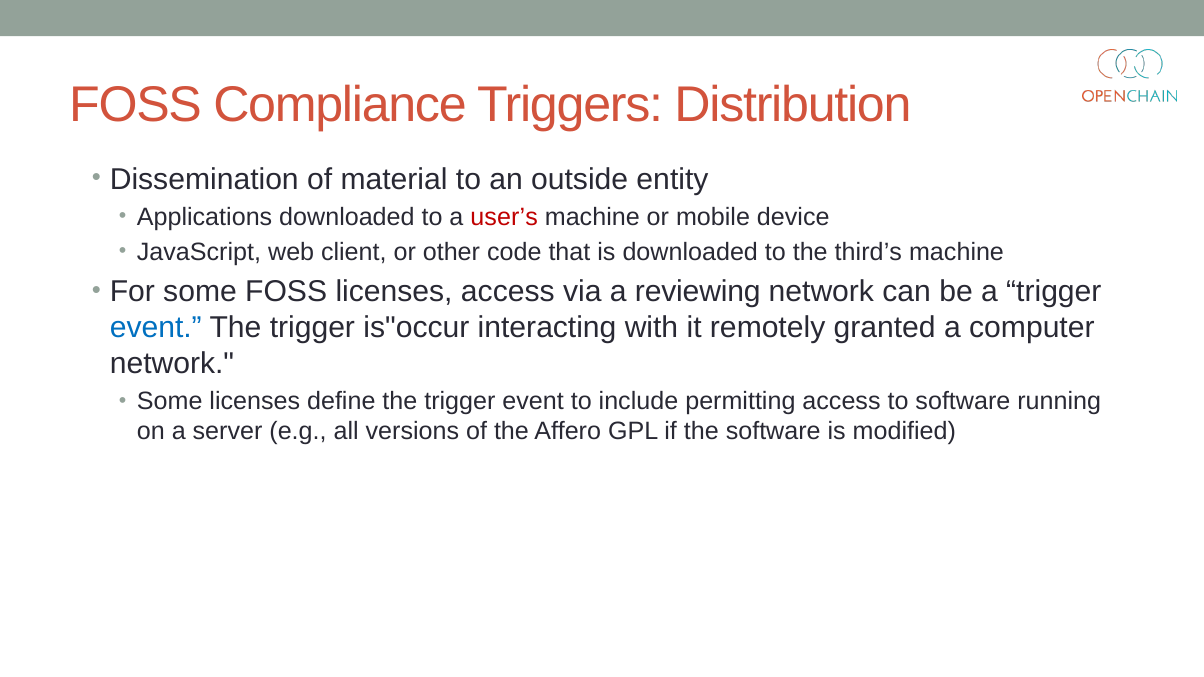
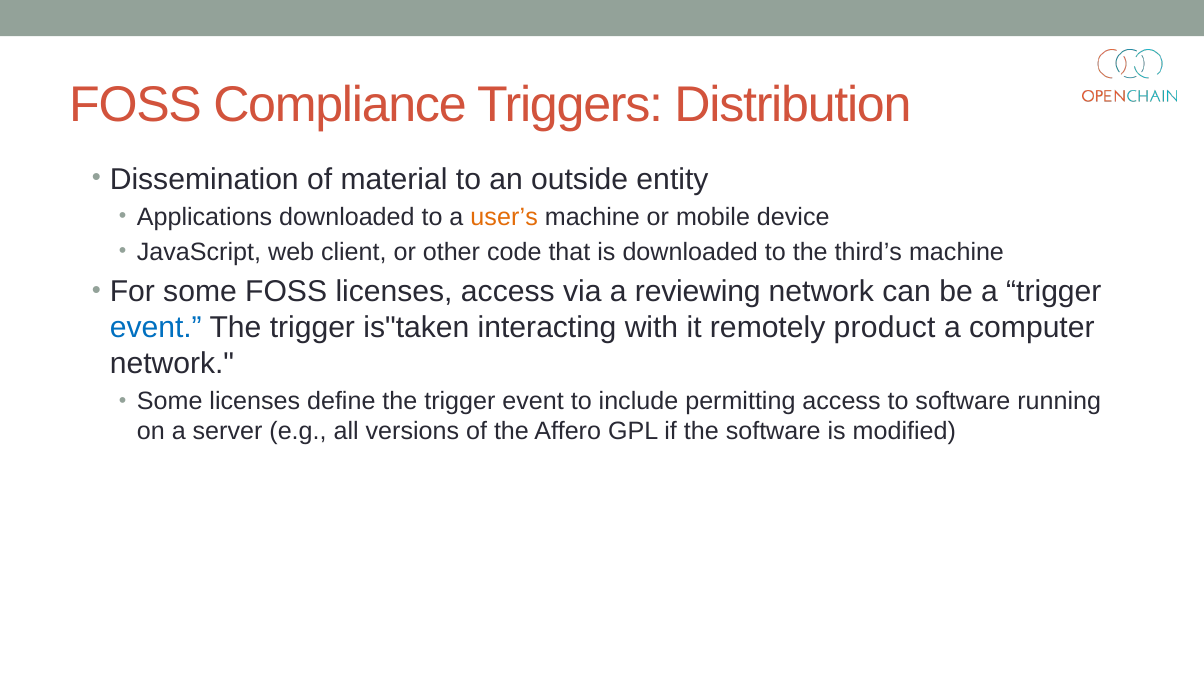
user’s colour: red -> orange (504, 217)
is"occur: is"occur -> is"taken (416, 328)
granted: granted -> product (885, 328)
